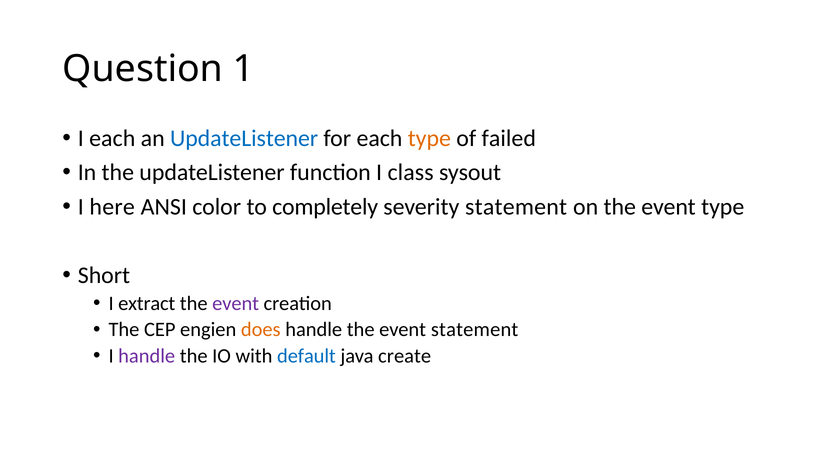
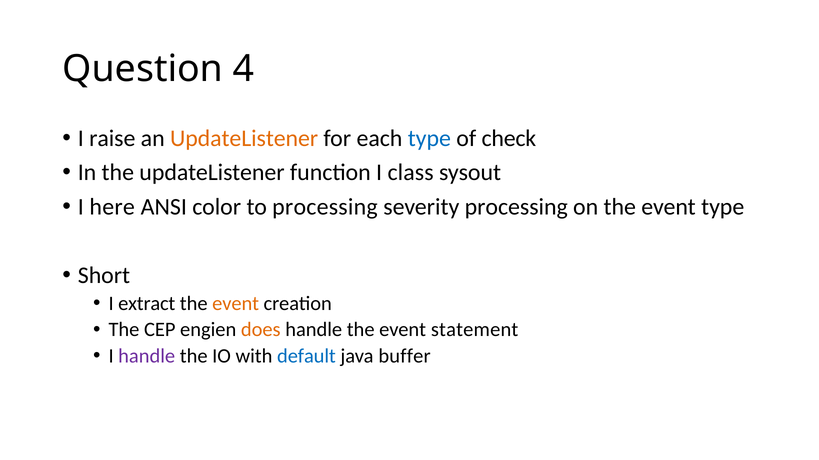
1: 1 -> 4 (244, 69)
I each: each -> raise (112, 138)
UpdateListener colour: blue -> orange (244, 138)
type colour: orange -> blue (429, 138)
failed: failed -> check (509, 138)
to completely: completely -> processing (325, 207)
severity statement: statement -> processing (516, 207)
event colour: purple -> orange (236, 304)
create: create -> buffer (405, 357)
